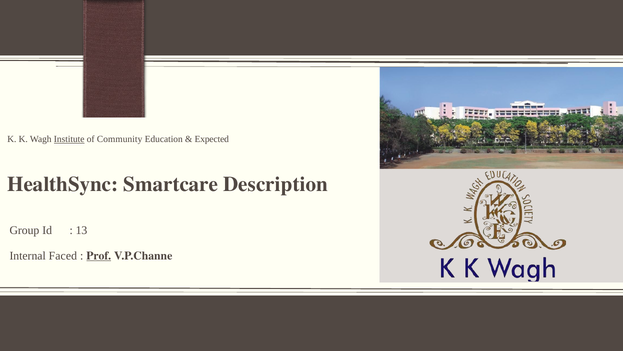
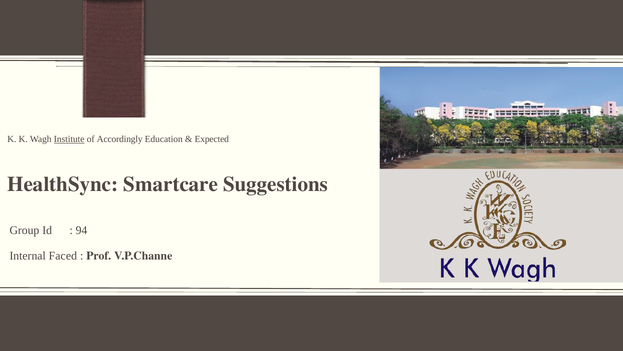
Community: Community -> Accordingly (120, 139)
Description: Description -> Suggestions (276, 184)
13: 13 -> 94 (81, 230)
Prof underline: present -> none (99, 255)
